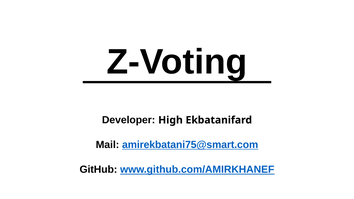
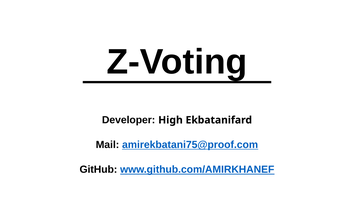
amirekbatani75@smart.com: amirekbatani75@smart.com -> amirekbatani75@proof.com (190, 145)
